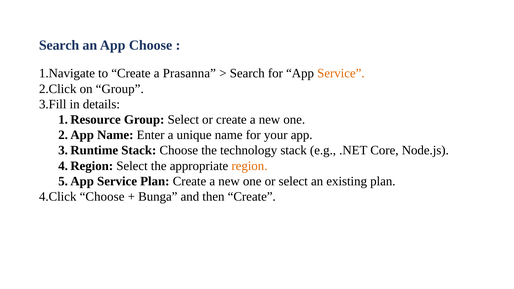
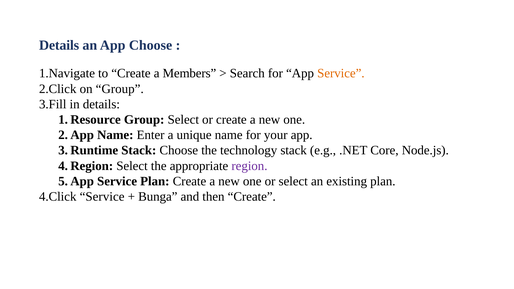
Search: Search -> Details (59, 45)
Prasanna: Prasanna -> Members (189, 73)
region colour: orange -> purple (249, 166)
Choose: Choose -> Service (102, 197)
